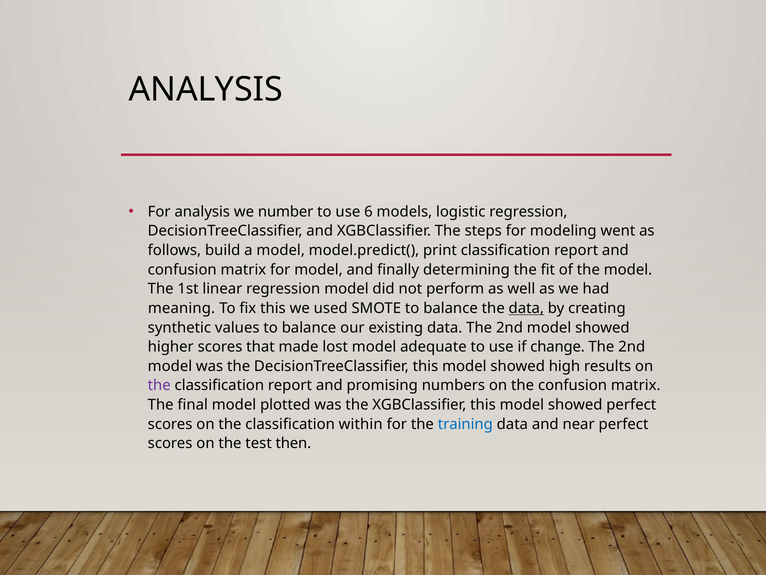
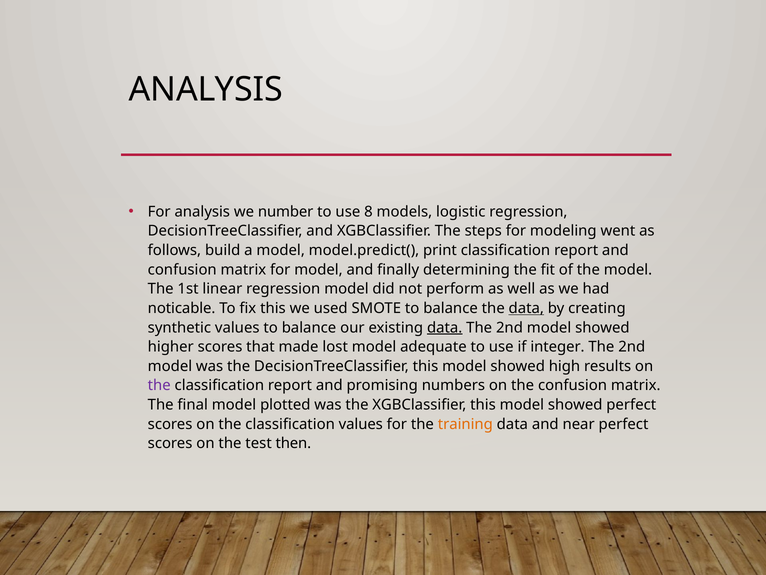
6: 6 -> 8 (368, 212)
meaning: meaning -> noticable (182, 308)
data underline: none -> present (445, 327)
change: change -> integer (558, 347)
classification within: within -> values (361, 424)
training colour: blue -> orange (465, 424)
